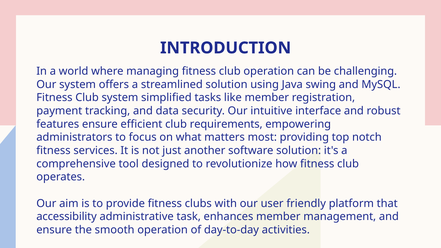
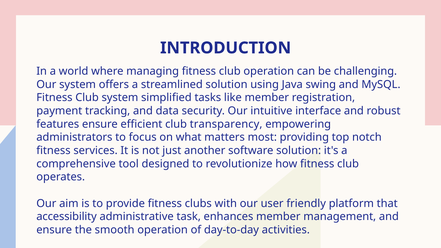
requirements: requirements -> transparency (226, 124)
